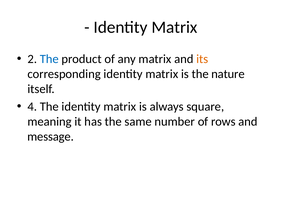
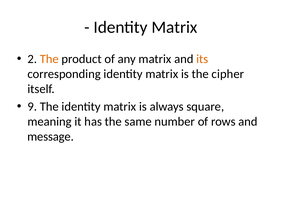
The colour: blue -> orange (49, 59)
nature: nature -> cipher (228, 74)
4: 4 -> 9 (32, 107)
